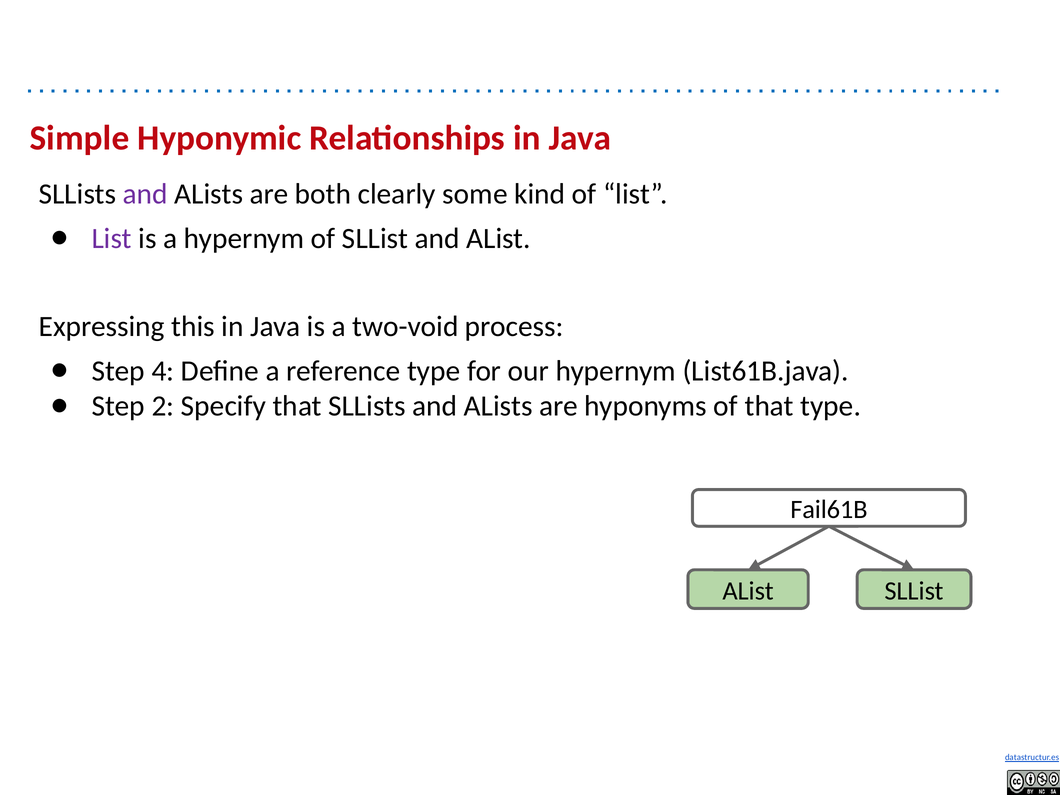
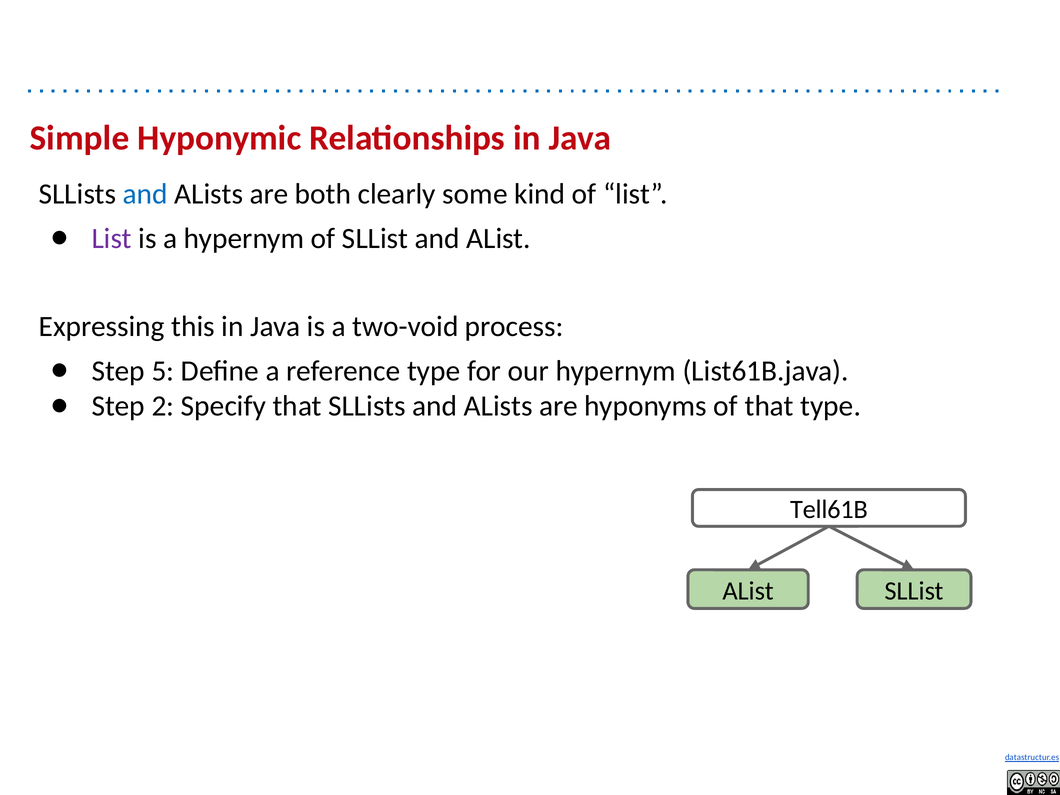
and colour: purple -> blue (145, 194)
4: 4 -> 5 (163, 371)
Fail61B: Fail61B -> Tell61B (829, 510)
